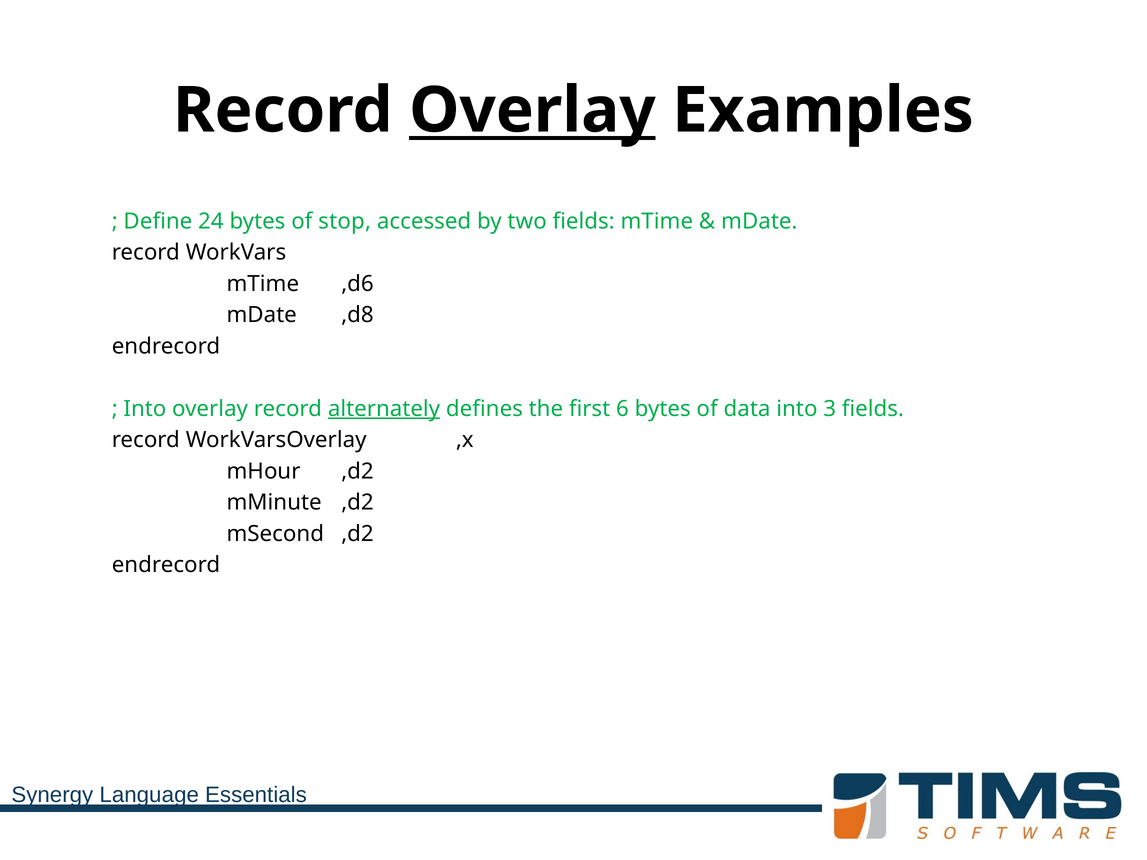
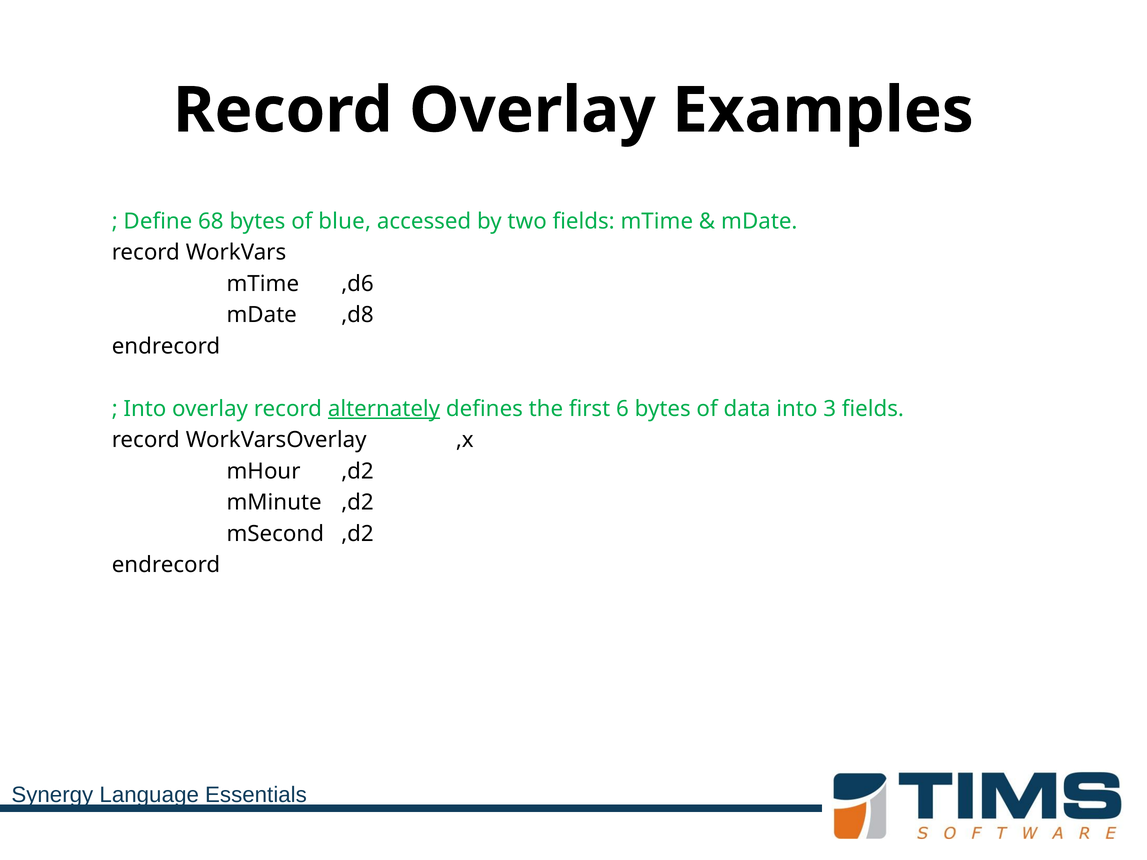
Overlay underline: present -> none (532, 111)
24: 24 -> 68 (211, 221)
stop: stop -> blue (345, 221)
